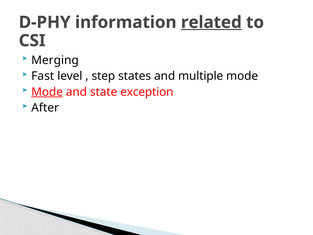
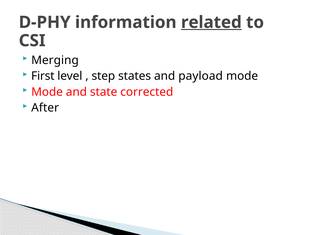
Fast: Fast -> First (43, 76)
multiple: multiple -> payload (201, 76)
Mode underline: present -> none (47, 92)
exception: exception -> corrected (147, 92)
